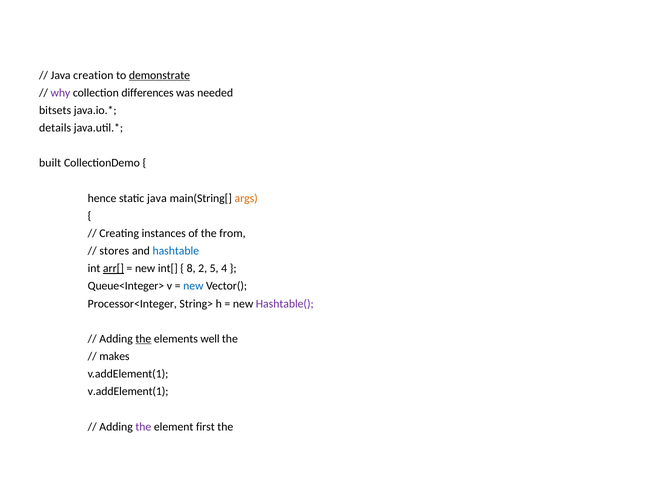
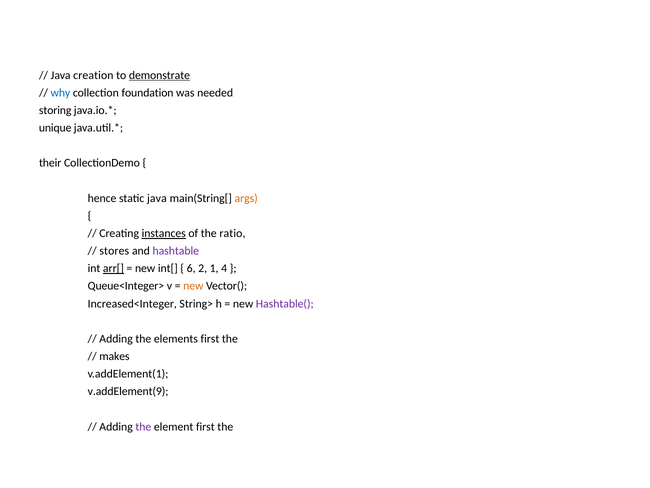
why colour: purple -> blue (60, 93)
differences: differences -> foundation (148, 93)
bitsets: bitsets -> storing (55, 110)
details: details -> unique (55, 128)
built: built -> their (50, 163)
instances underline: none -> present (164, 233)
from: from -> ratio (232, 233)
hashtable colour: blue -> purple (176, 251)
8: 8 -> 6 (191, 268)
5: 5 -> 1 (214, 268)
new colour: blue -> orange (193, 286)
Processor<Integer: Processor<Integer -> Increased<Integer (132, 303)
the underline: present -> none (143, 338)
elements well: well -> first (210, 338)
v.addElement(1: v.addElement(1 -> v.addElement(9 (128, 391)
